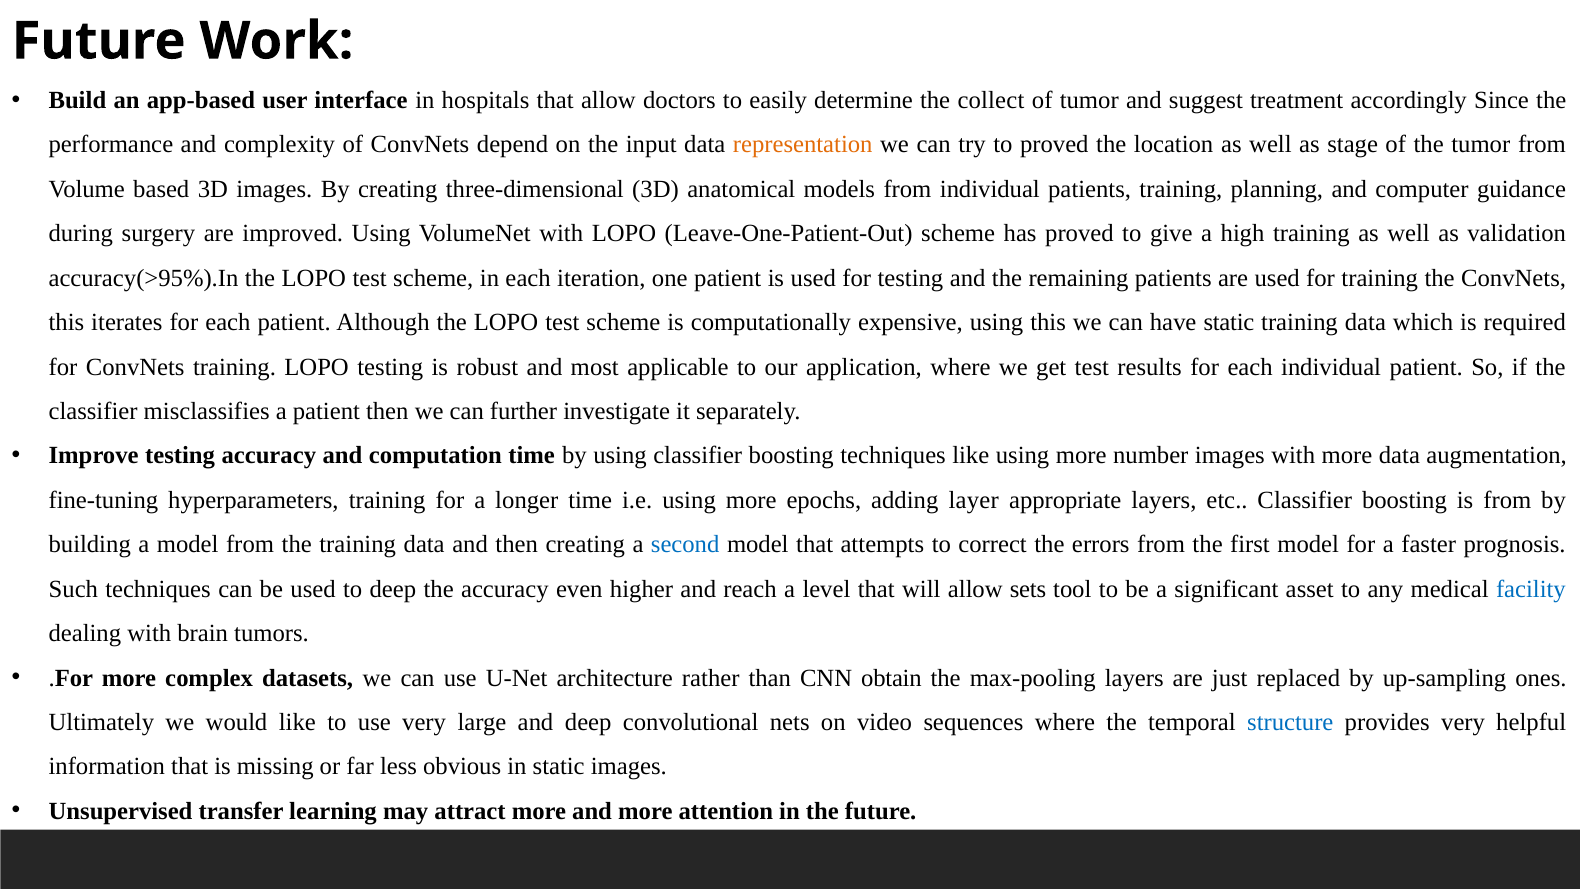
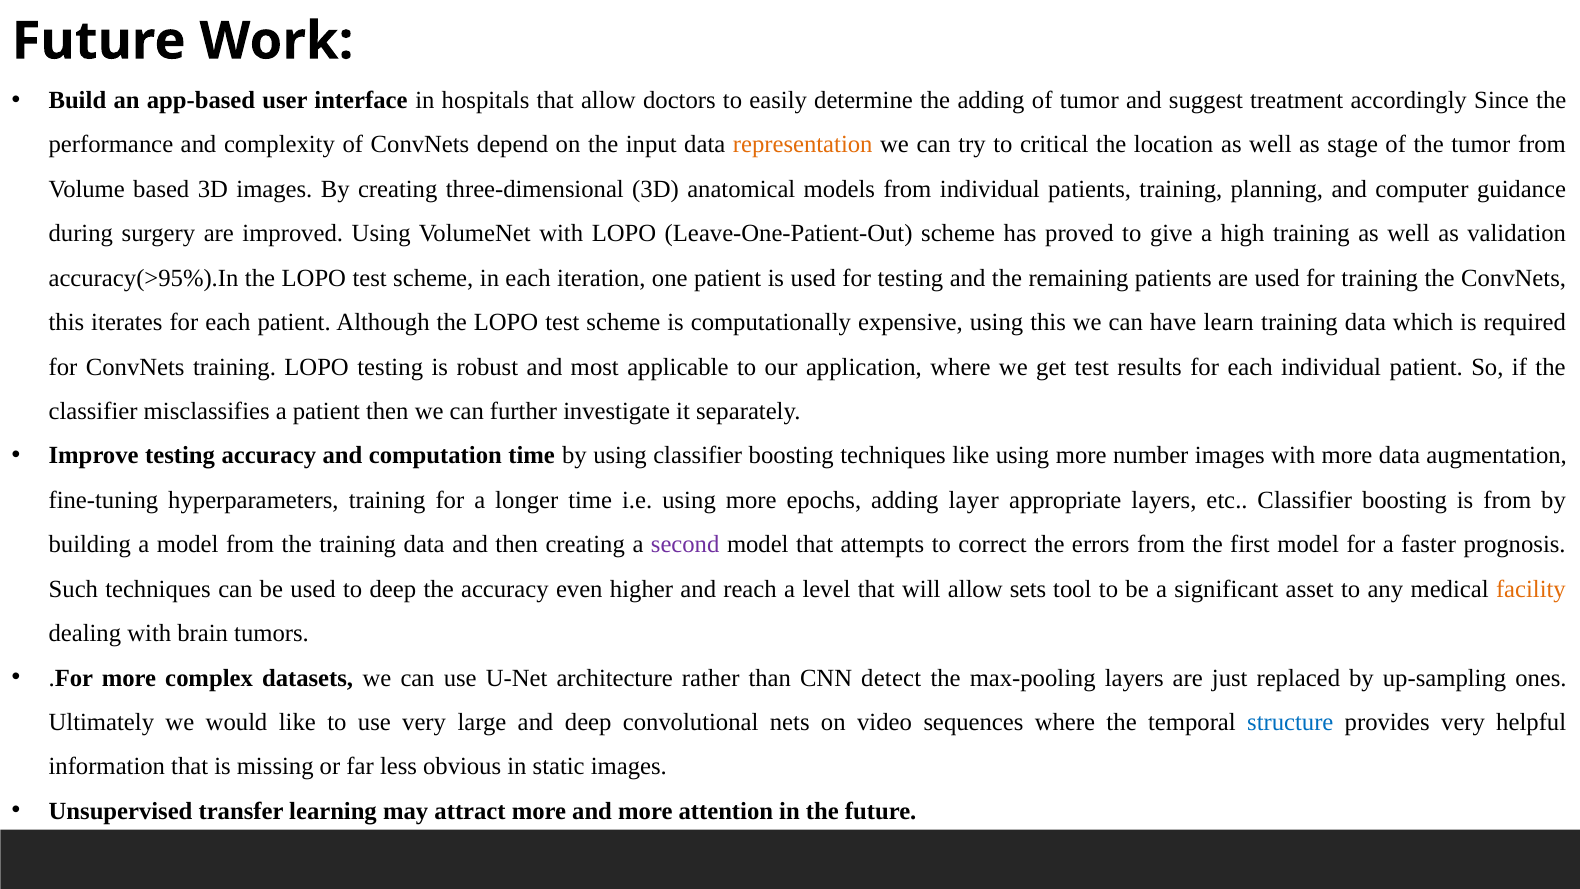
the collect: collect -> adding (991, 100)
to proved: proved -> critical (1054, 145)
have static: static -> learn (1229, 322)
second colour: blue -> purple (685, 545)
facility colour: blue -> orange (1531, 589)
obtain: obtain -> detect (891, 678)
